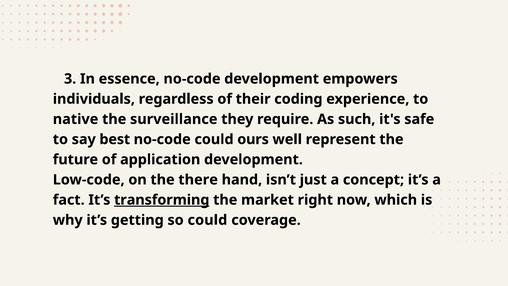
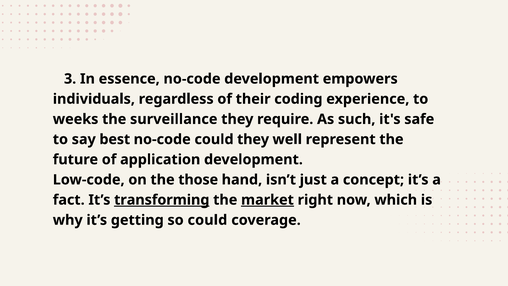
native: native -> weeks (76, 119)
could ours: ours -> they (253, 139)
there: there -> those (198, 180)
market underline: none -> present (267, 200)
